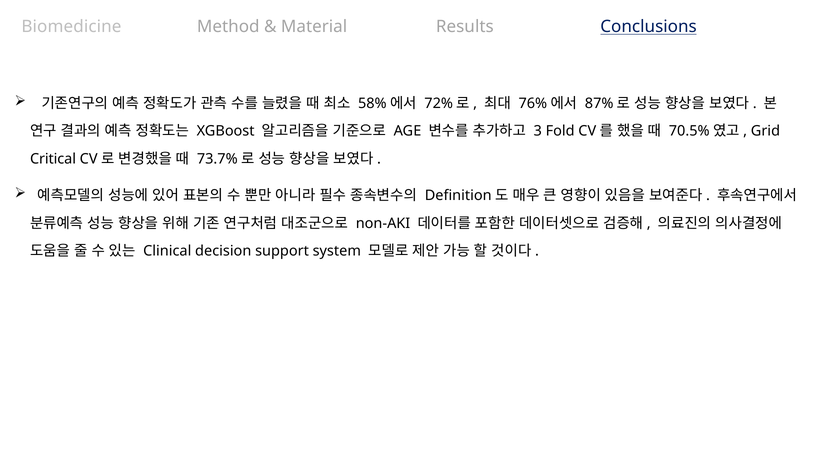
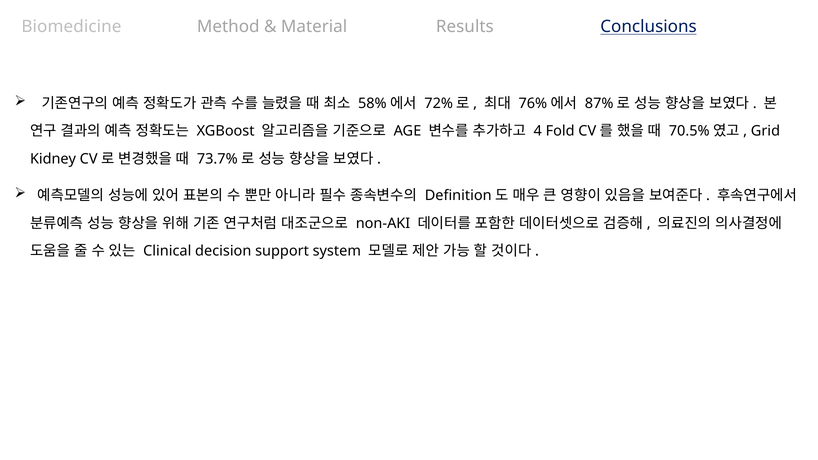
3: 3 -> 4 (538, 131)
Critical: Critical -> Kidney (53, 159)
